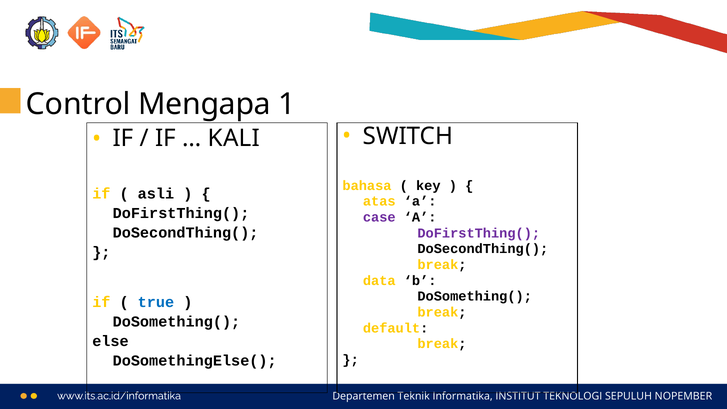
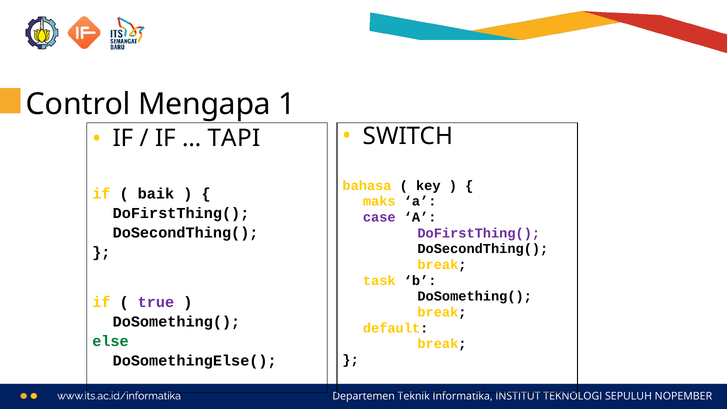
KALI: KALI -> TAPI (234, 138)
asli: asli -> baik (156, 194)
atas: atas -> maks (379, 201)
data: data -> task (379, 281)
true colour: blue -> purple (156, 302)
else colour: black -> green (110, 341)
